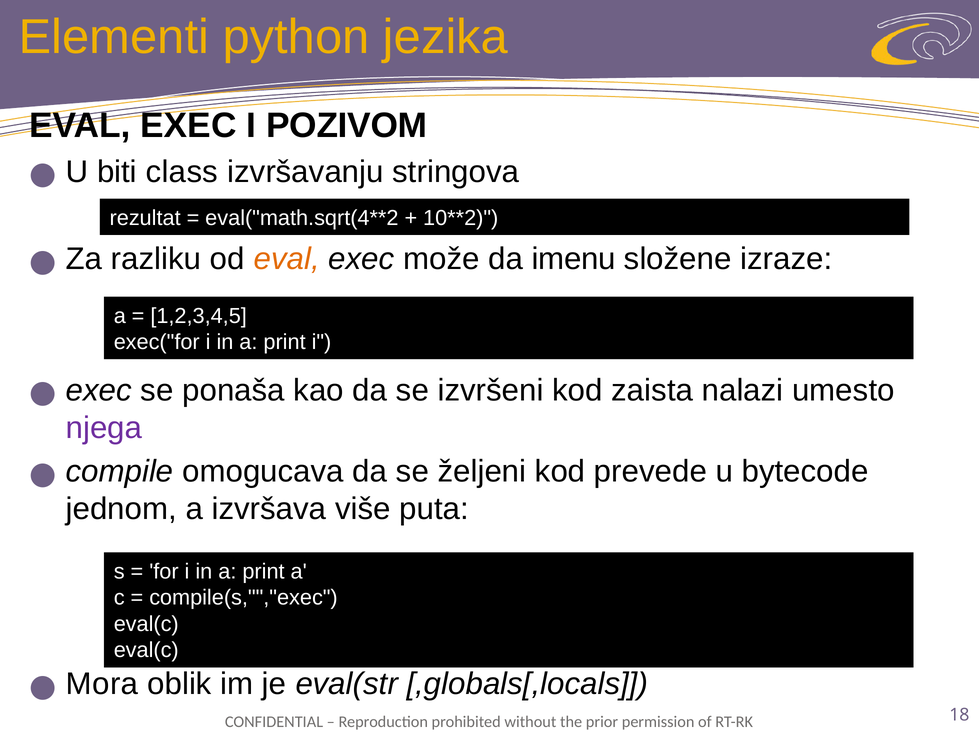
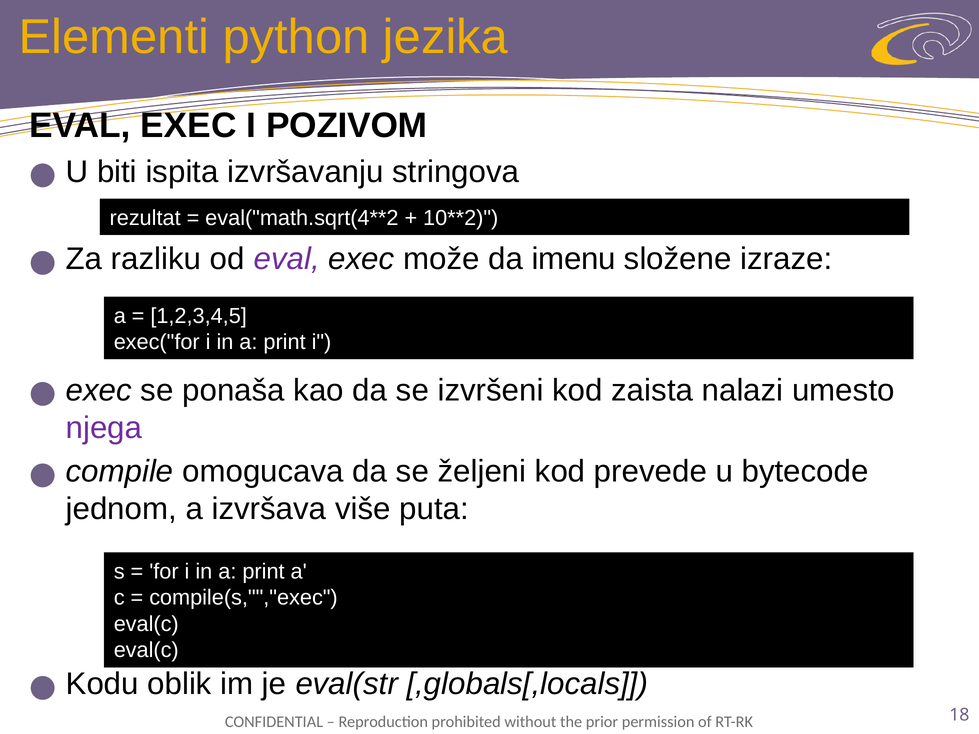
class: class -> ispita (182, 172)
eval colour: orange -> purple (287, 259)
Mora: Mora -> Kodu (102, 684)
